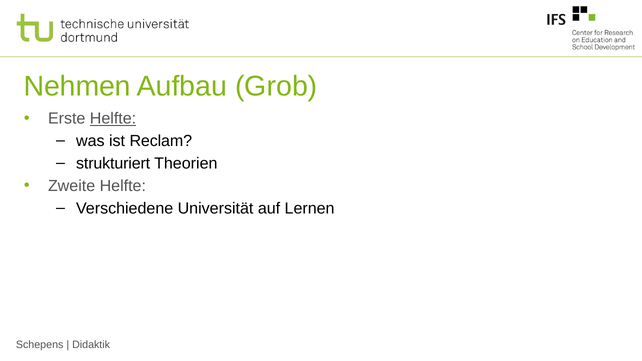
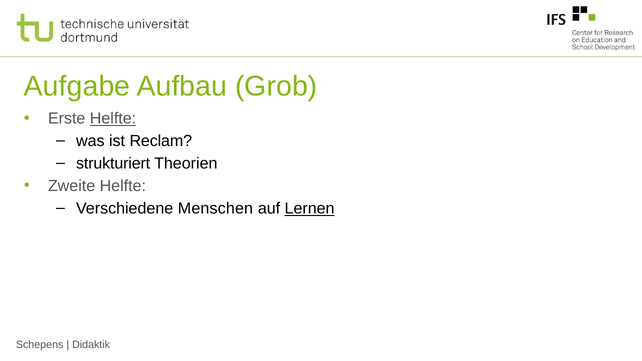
Nehmen: Nehmen -> Aufgabe (77, 87)
Universität: Universität -> Menschen (215, 209)
Lernen underline: none -> present (310, 209)
